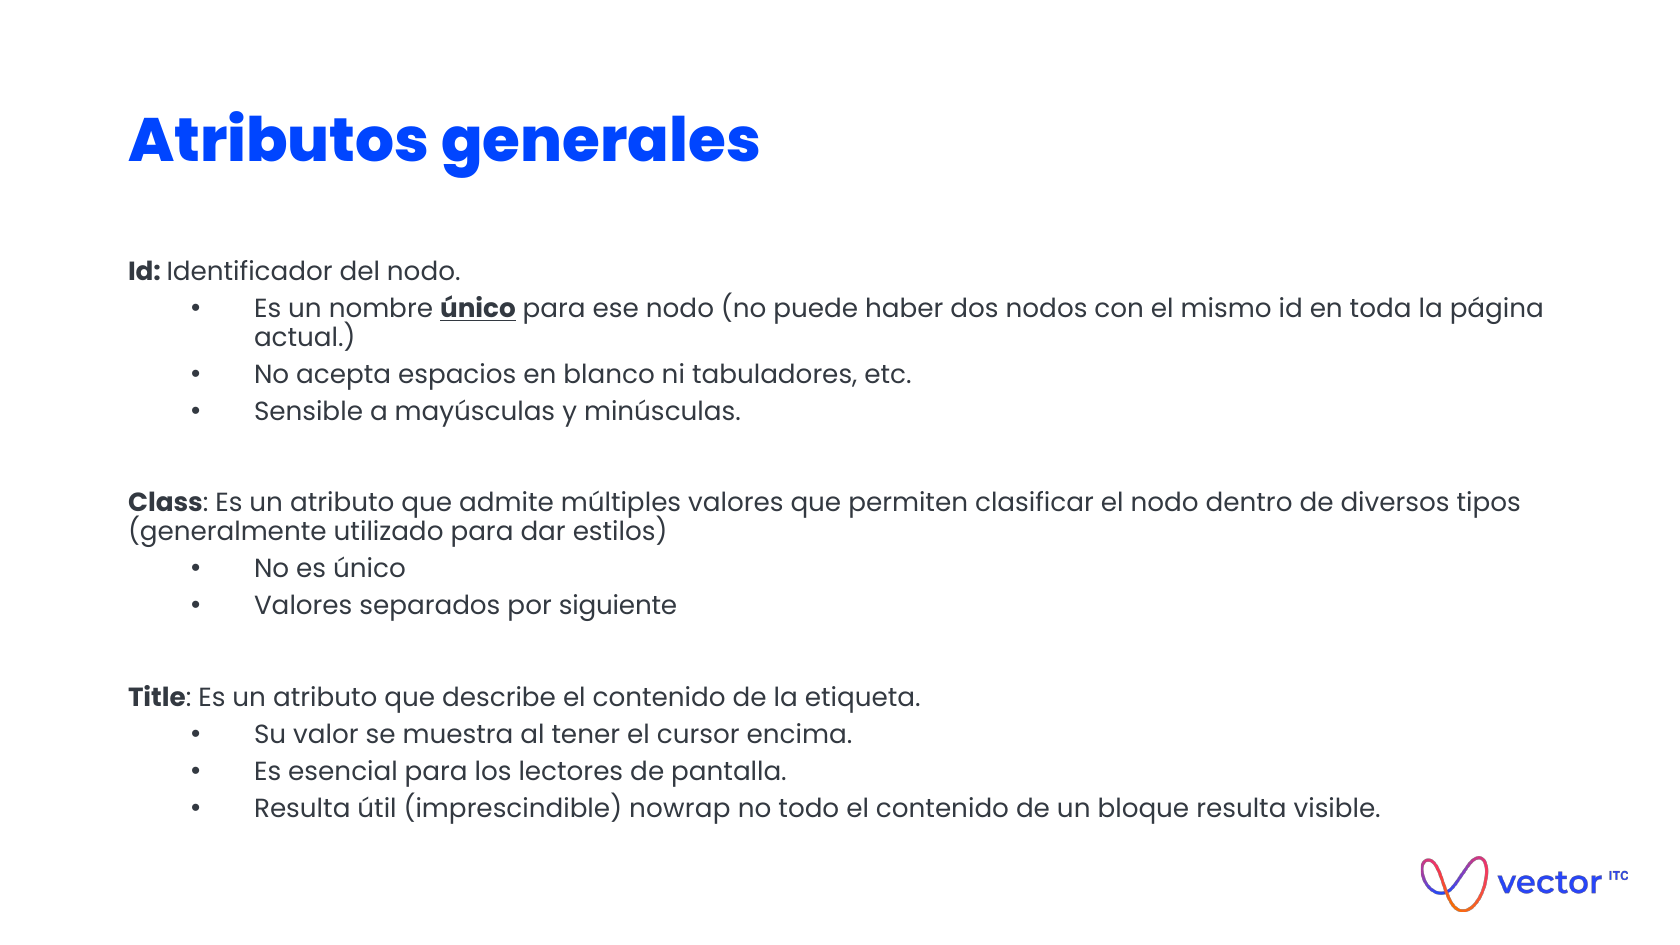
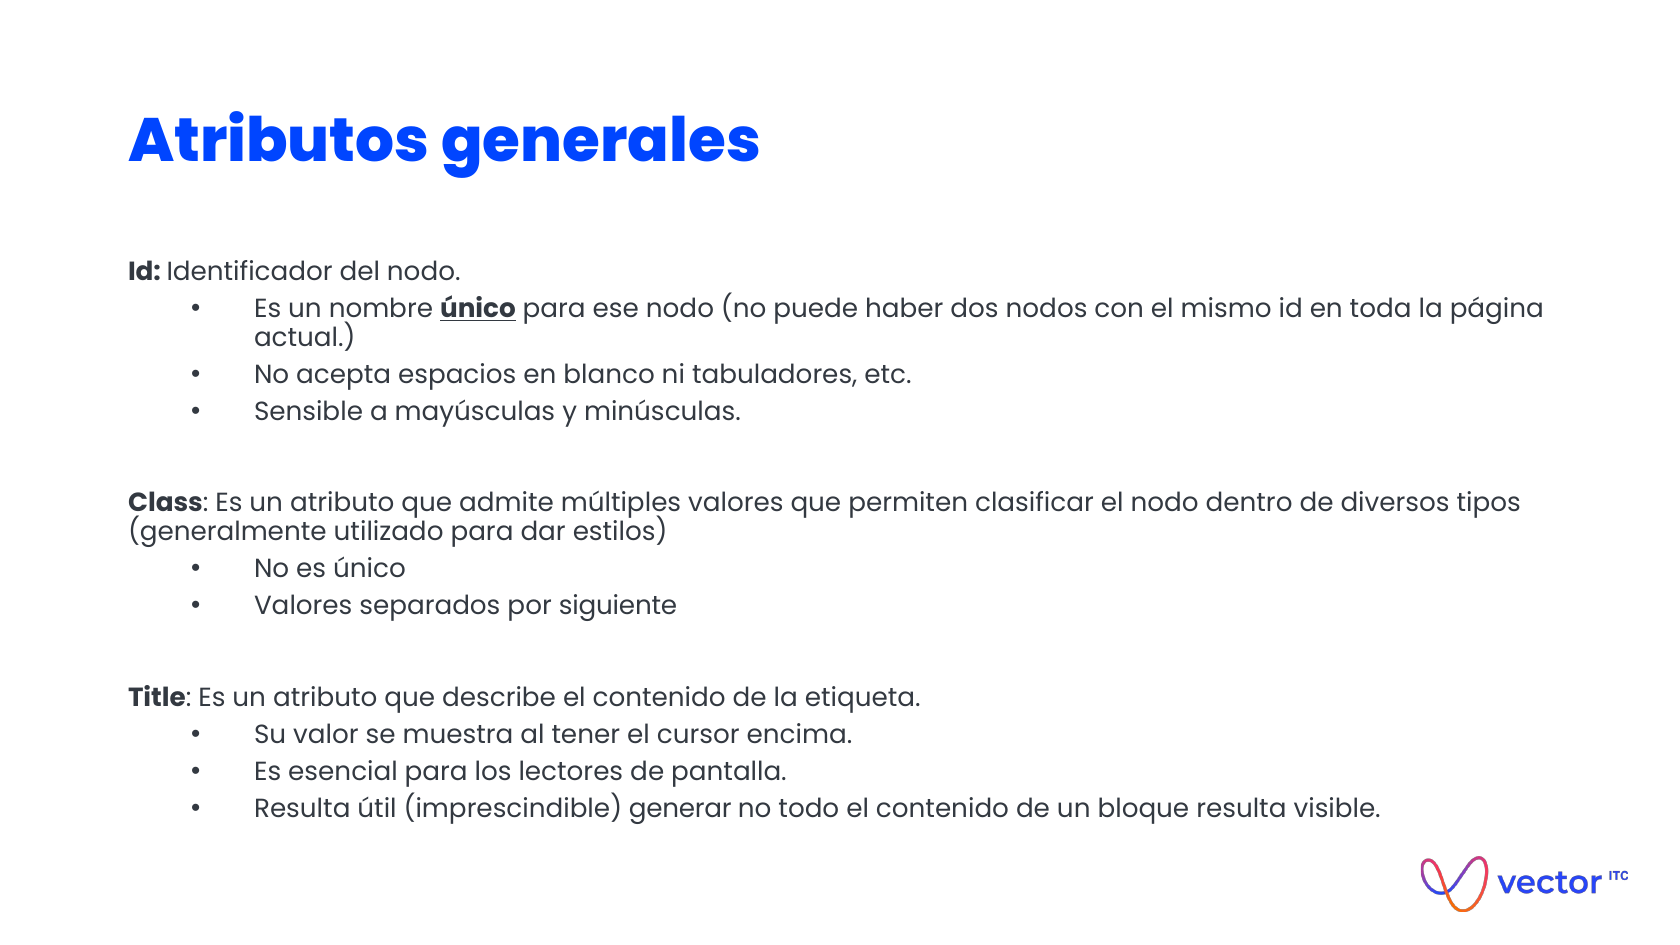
nowrap: nowrap -> generar (680, 809)
